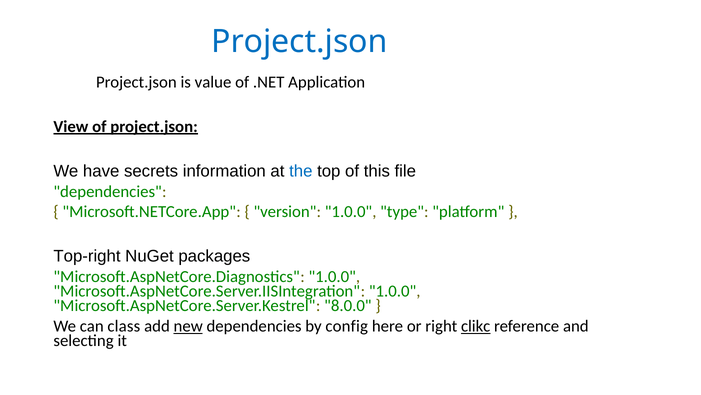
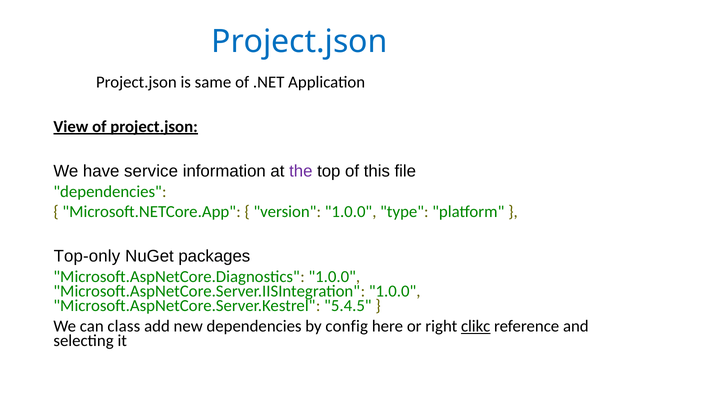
value: value -> same (213, 82)
secrets: secrets -> service (151, 171)
the colour: blue -> purple (301, 171)
Top-right: Top-right -> Top-only (87, 256)
8.0.0: 8.0.0 -> 5.4.5 (348, 305)
new underline: present -> none (188, 325)
